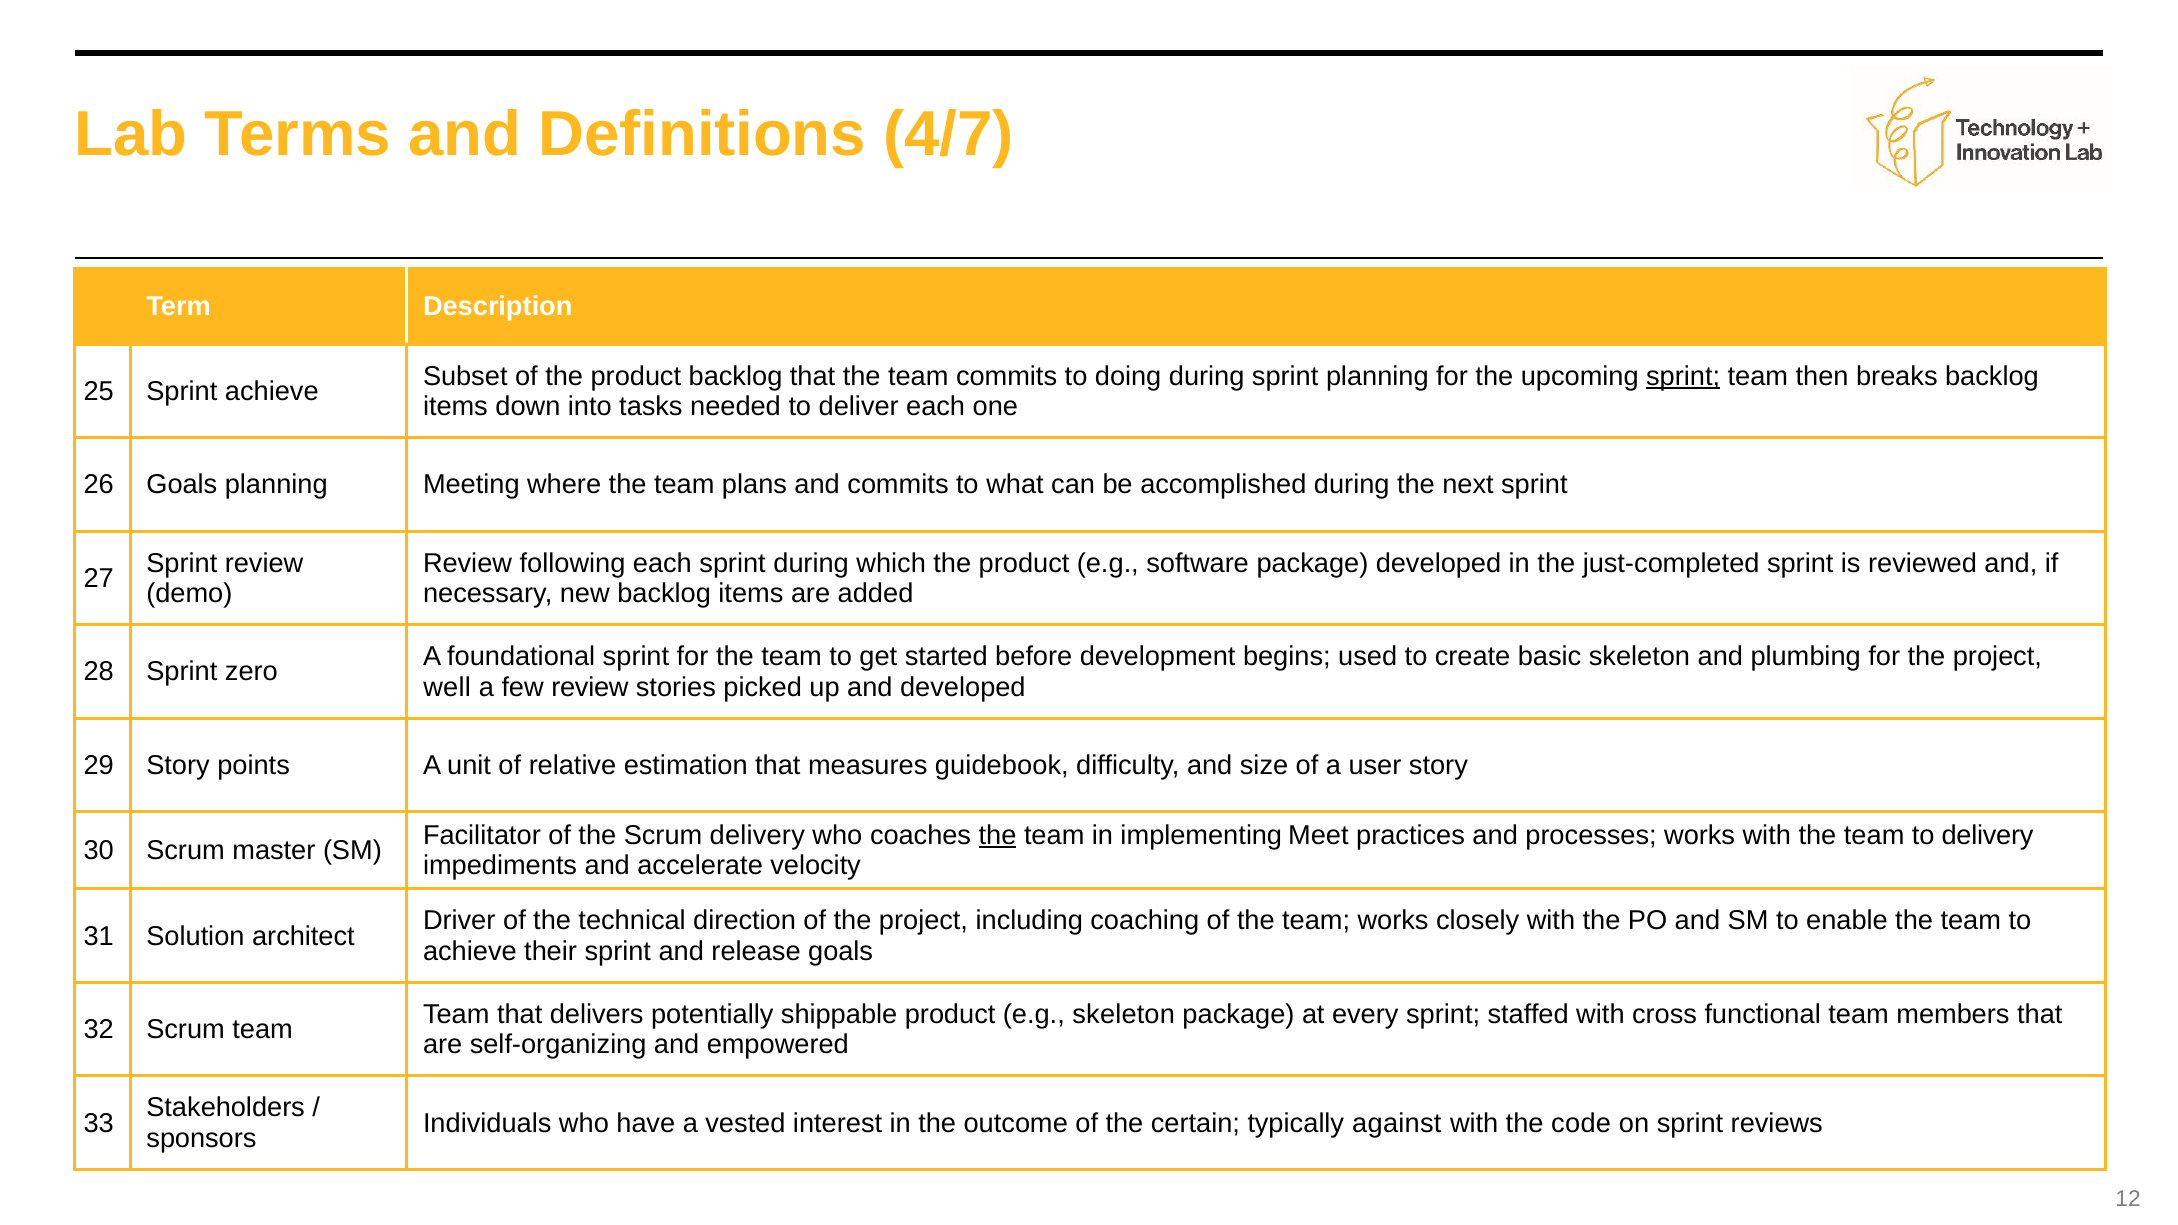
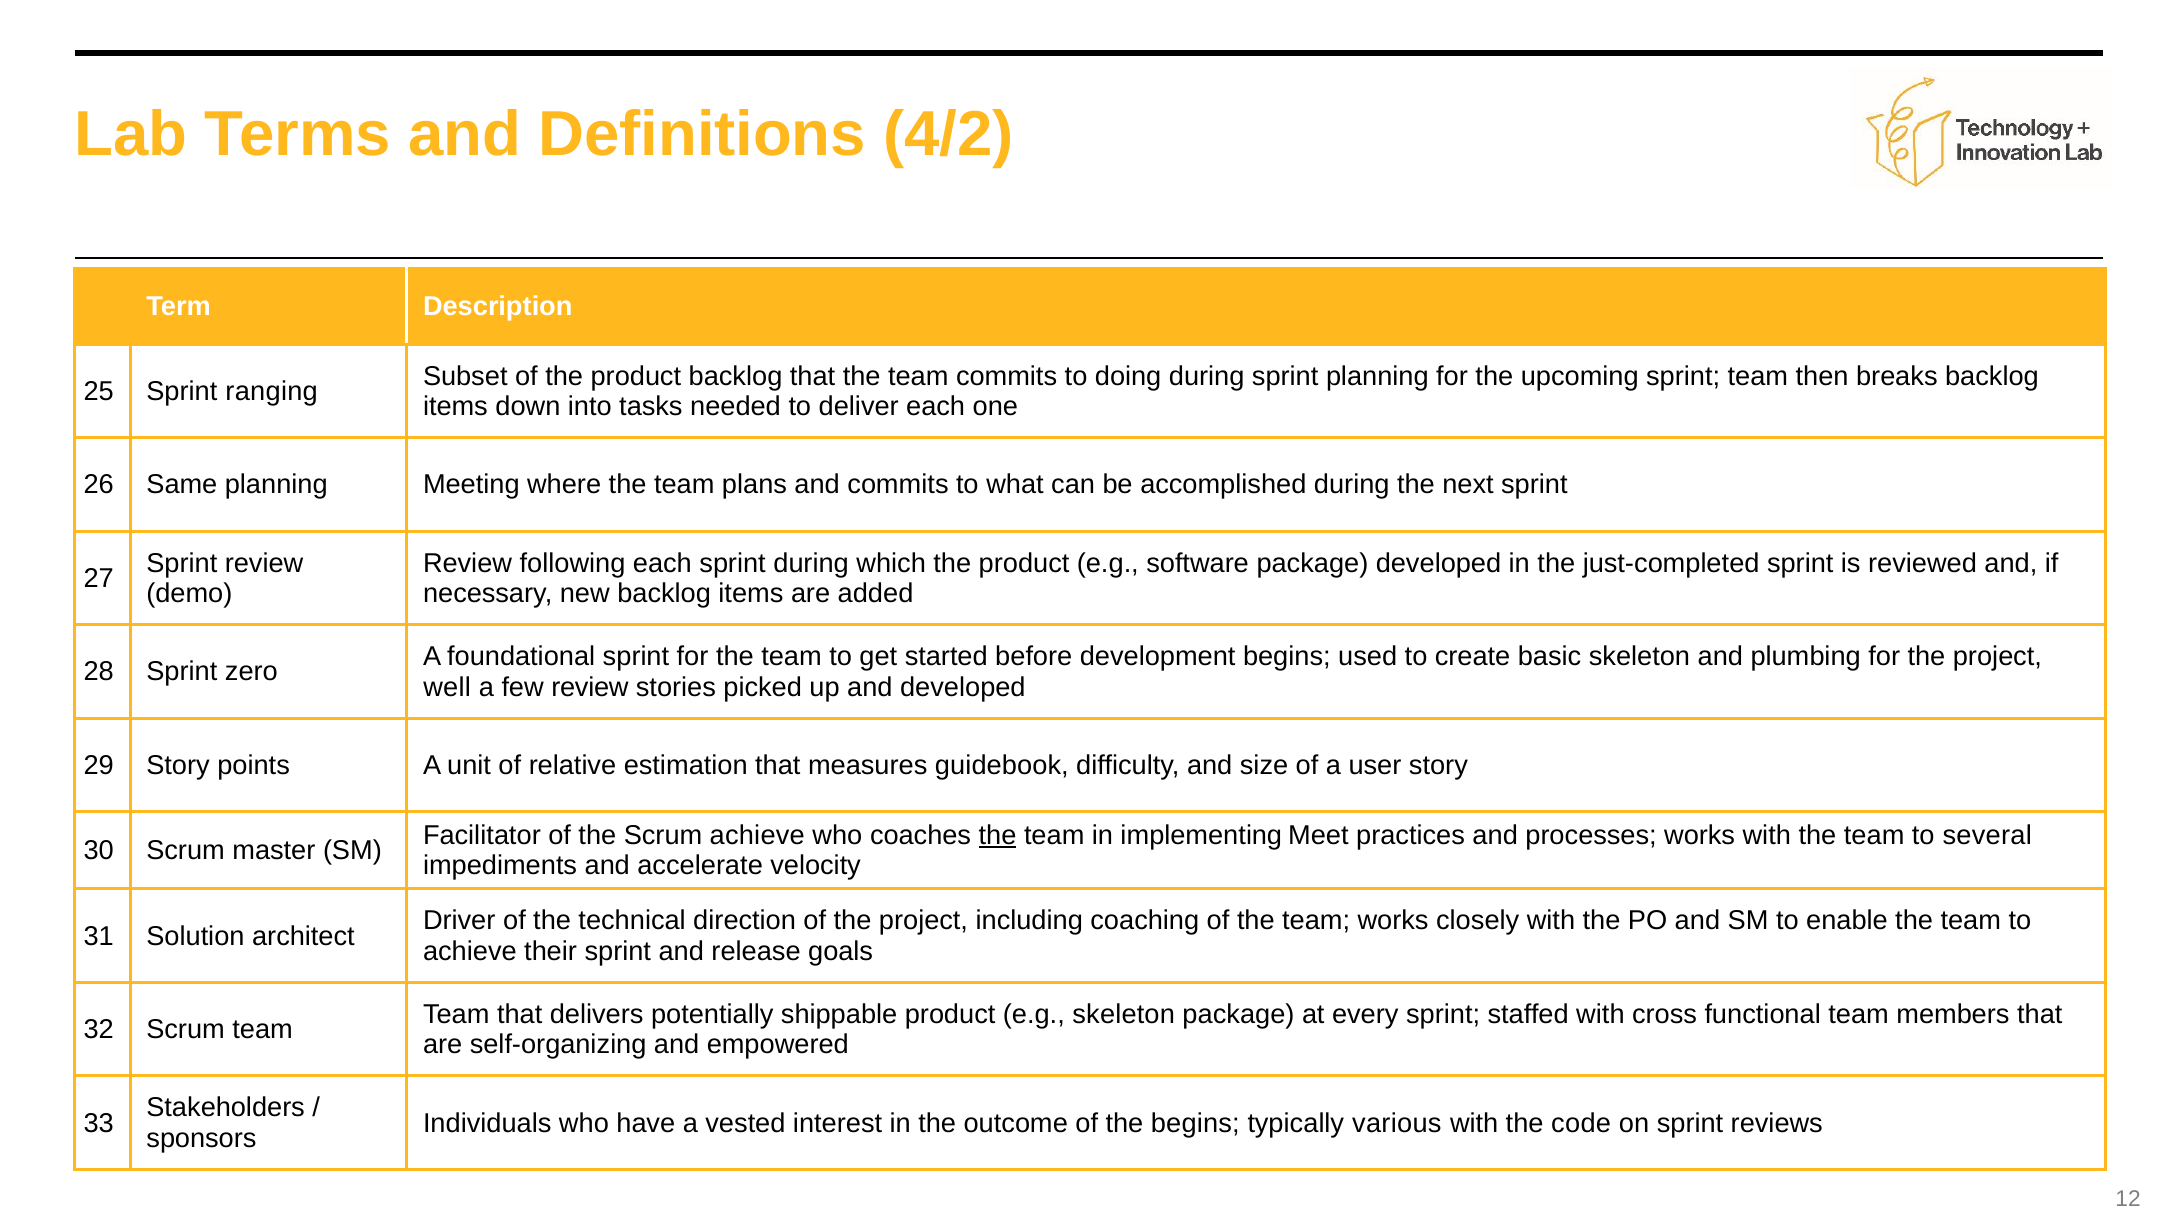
4/7: 4/7 -> 4/2 (949, 134)
sprint underline: present -> none (1683, 376)
Sprint achieve: achieve -> ranging (272, 391)
26 Goals: Goals -> Same (182, 485)
Scrum delivery: delivery -> achieve (757, 836)
to delivery: delivery -> several (1987, 836)
the certain: certain -> begins (1195, 1123)
against: against -> various (1397, 1123)
